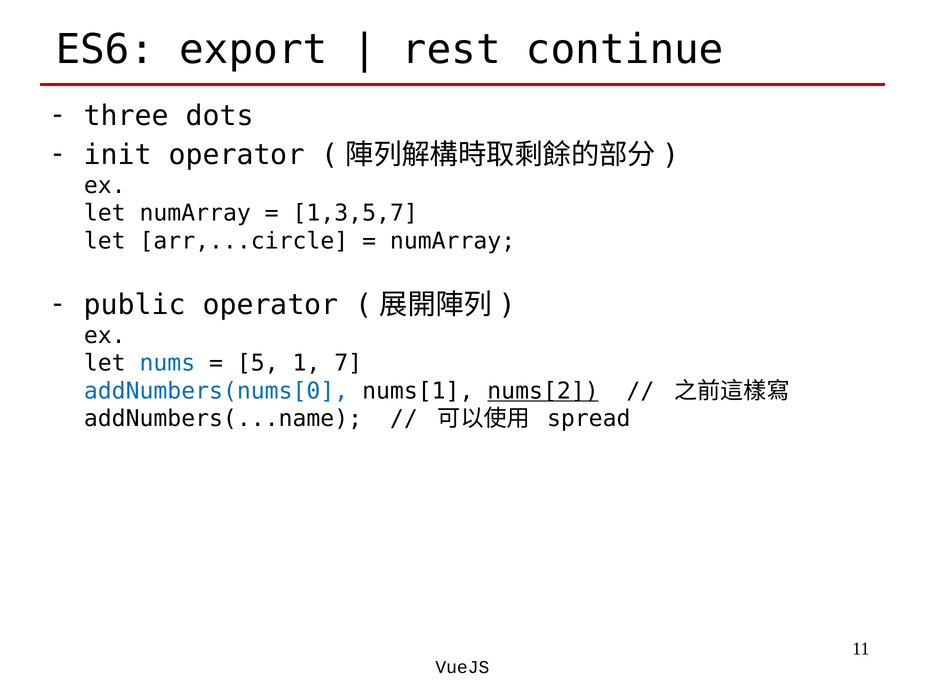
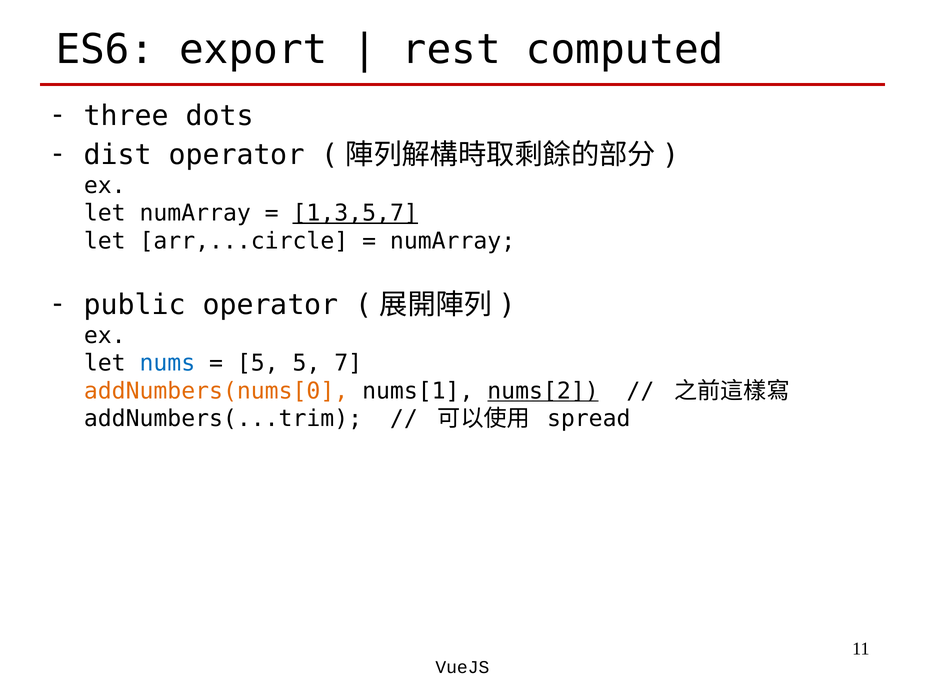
continue: continue -> computed (625, 50)
init: init -> dist (118, 155)
1,3,5,7 underline: none -> present (355, 213)
5 1: 1 -> 5 (306, 363)
addNumbers(nums[0 colour: blue -> orange (216, 391)
addNumbers(...name: addNumbers(...name -> addNumbers(...trim (223, 419)
